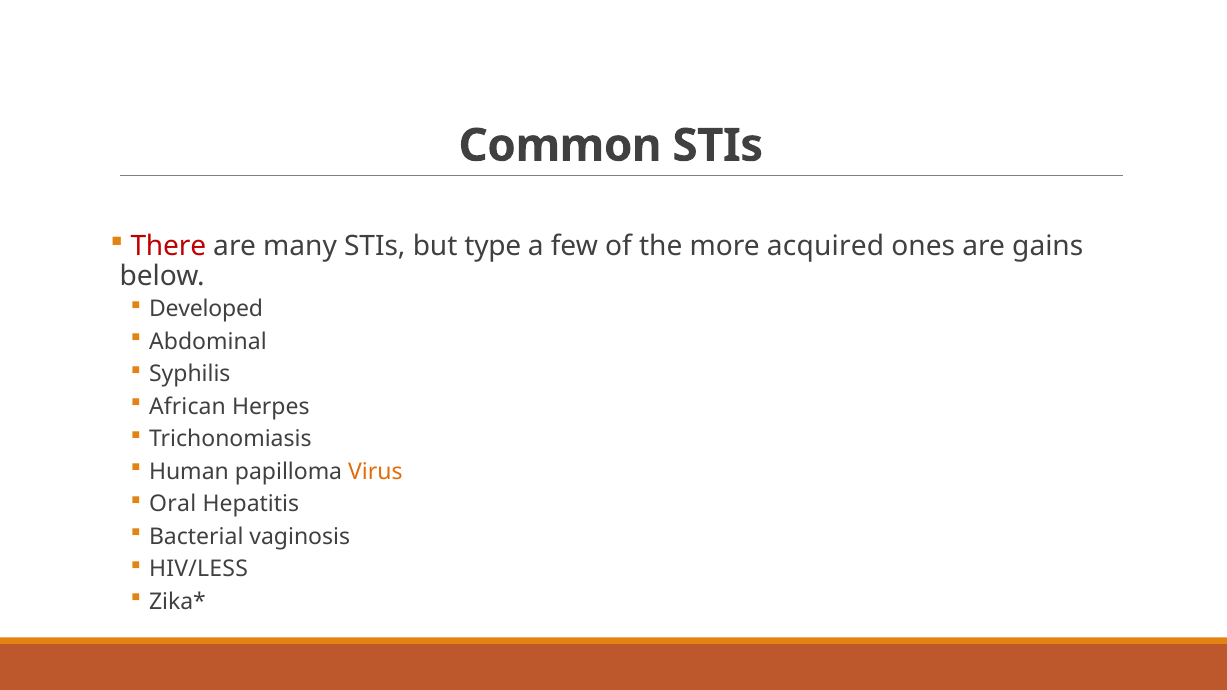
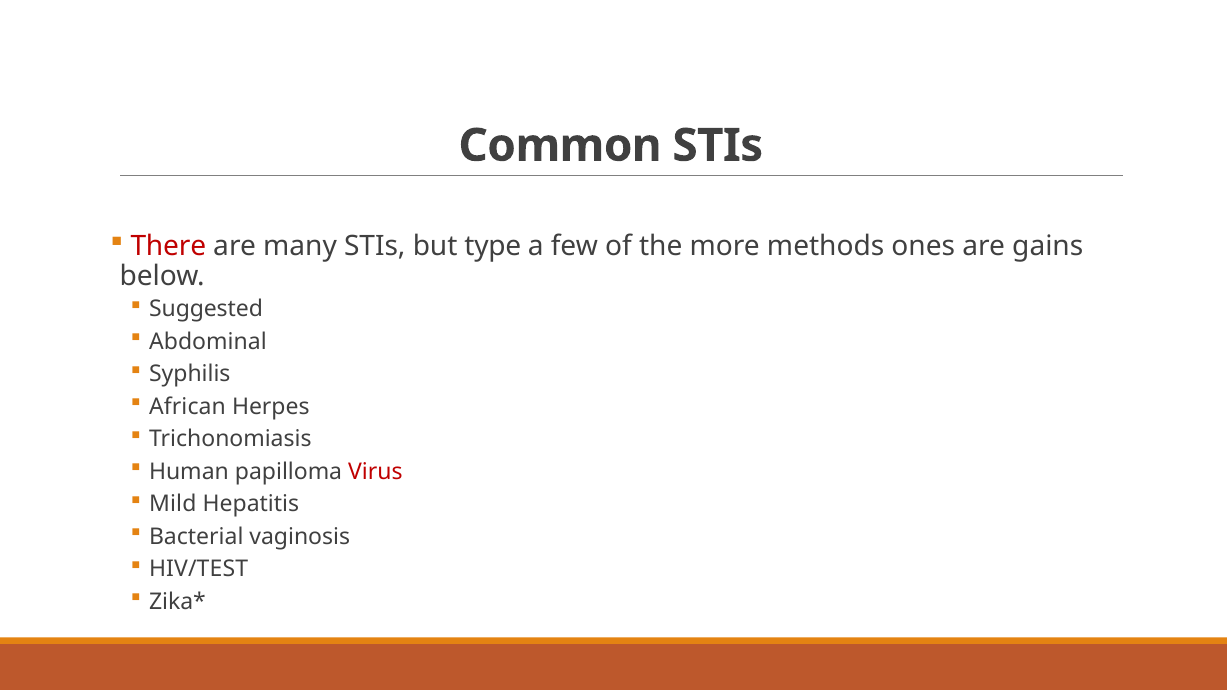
acquired: acquired -> methods (826, 246)
Developed: Developed -> Suggested (206, 309)
Virus colour: orange -> red (375, 472)
Oral: Oral -> Mild (173, 504)
HIV/LESS: HIV/LESS -> HIV/TEST (199, 569)
